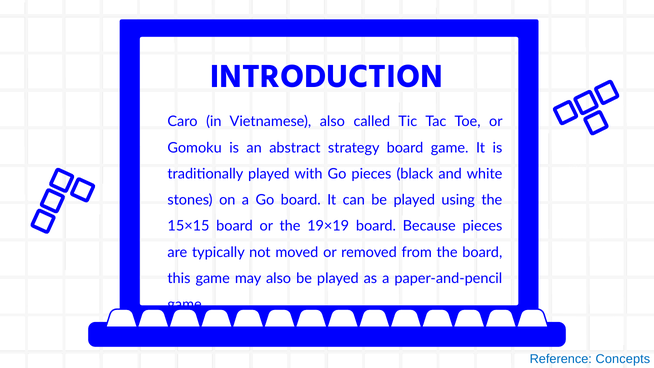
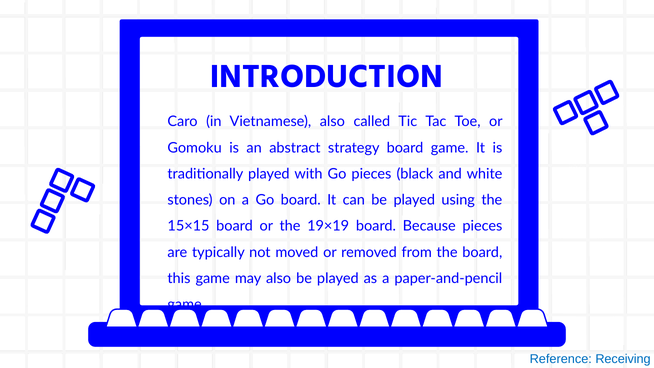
Concepts: Concepts -> Receiving (623, 359)
